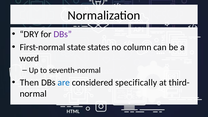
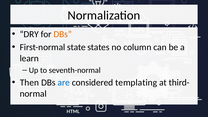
DBs colour: purple -> orange (63, 34)
word: word -> learn (29, 58)
specifically: specifically -> templating (136, 83)
